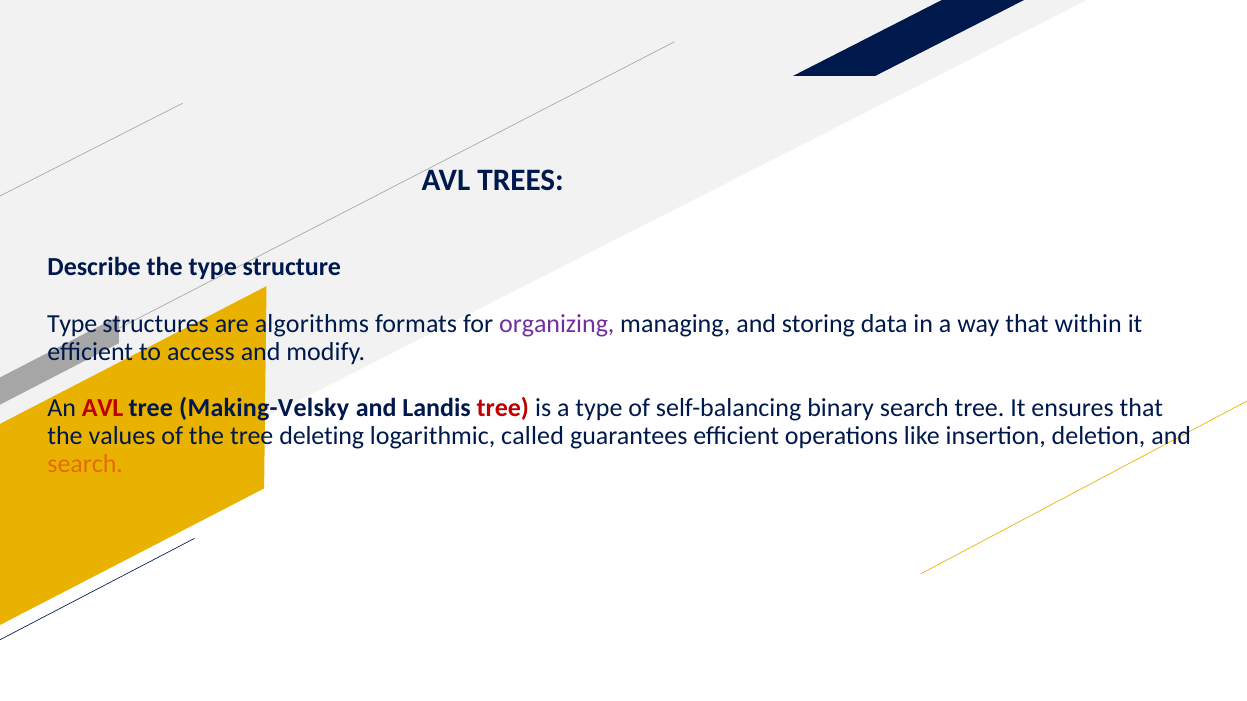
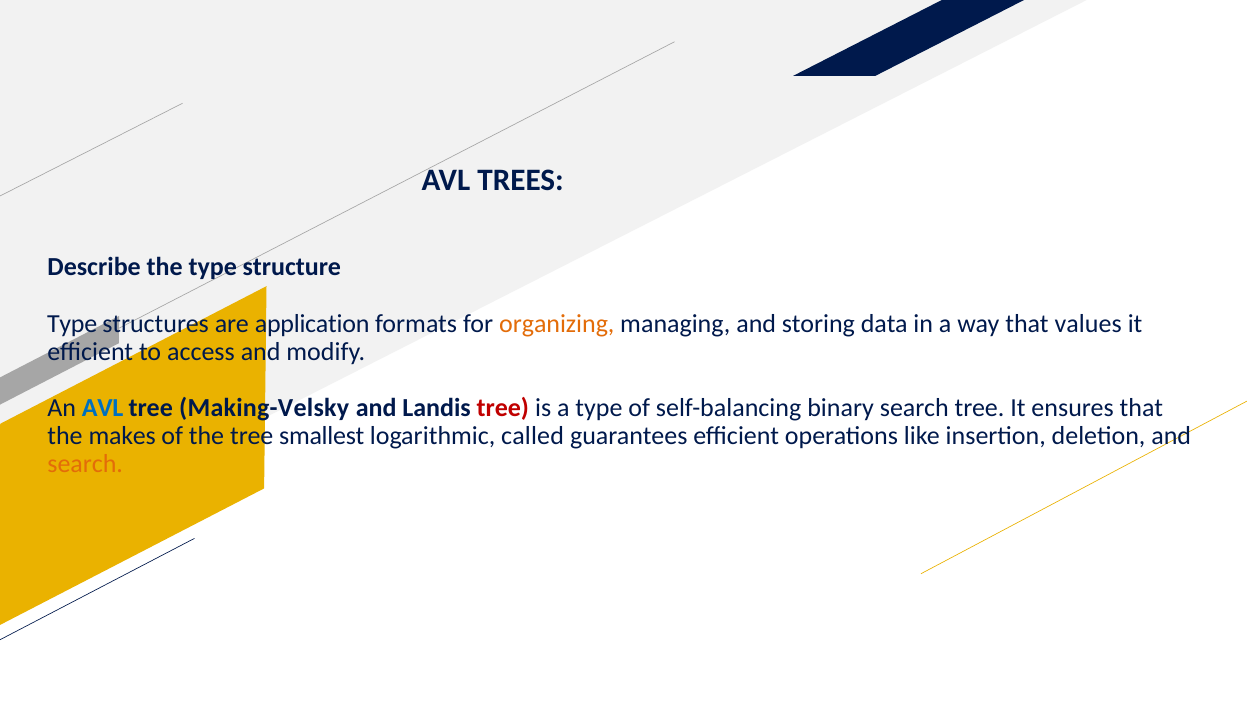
algorithms: algorithms -> application (312, 324)
organizing colour: purple -> orange (557, 324)
within: within -> values (1088, 324)
AVL colour: red -> blue (103, 408)
values: values -> makes (122, 436)
deleting: deleting -> smallest (322, 436)
